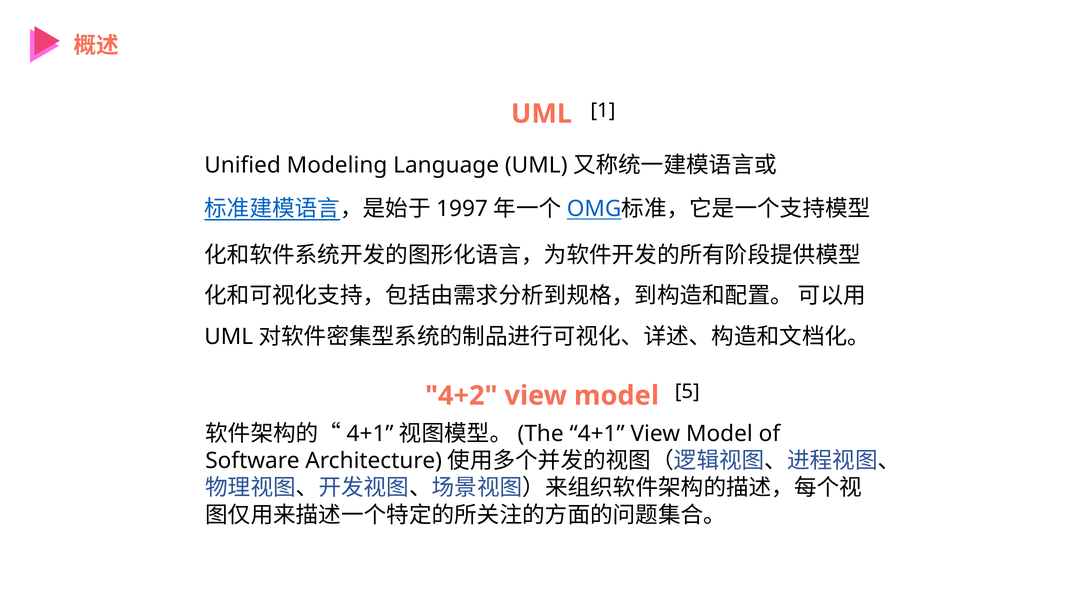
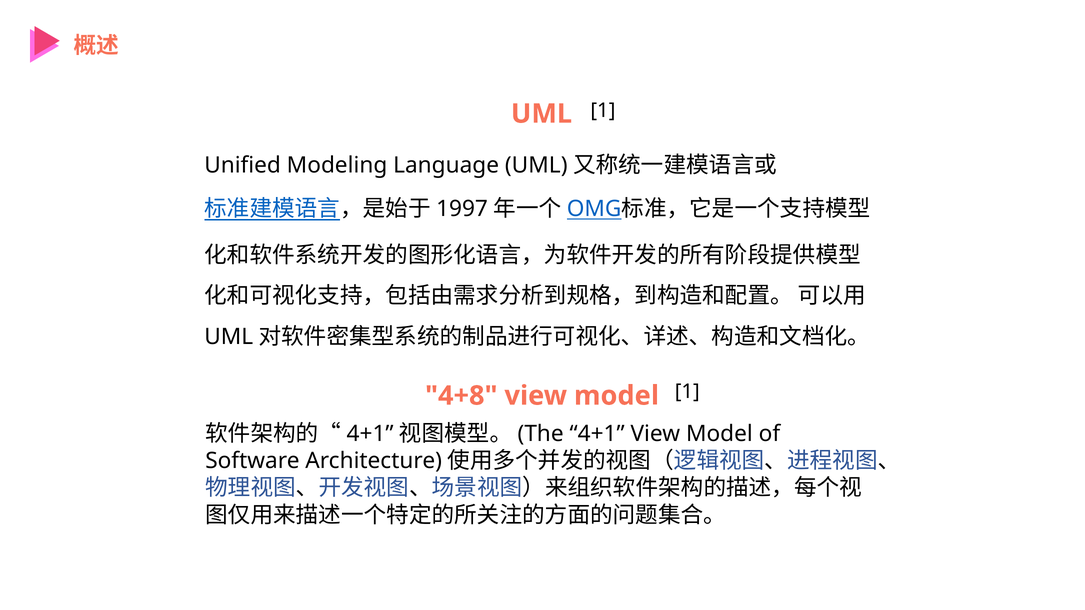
5: 5 -> 1 (687, 392)
4+2: 4+2 -> 4+8 (461, 396)
